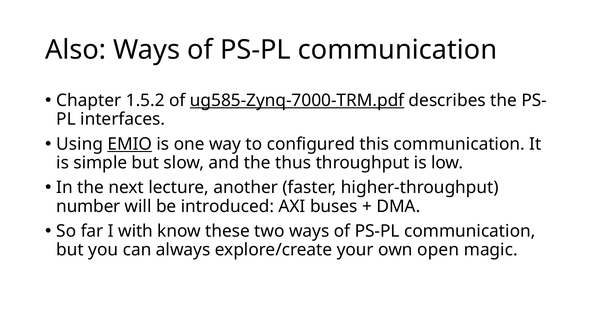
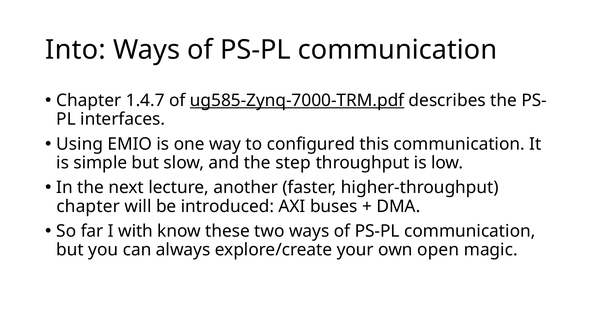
Also: Also -> Into (76, 50)
1.5.2: 1.5.2 -> 1.4.7 (145, 100)
EMIO underline: present -> none (130, 144)
thus: thus -> step (293, 162)
number: number -> chapter (88, 206)
